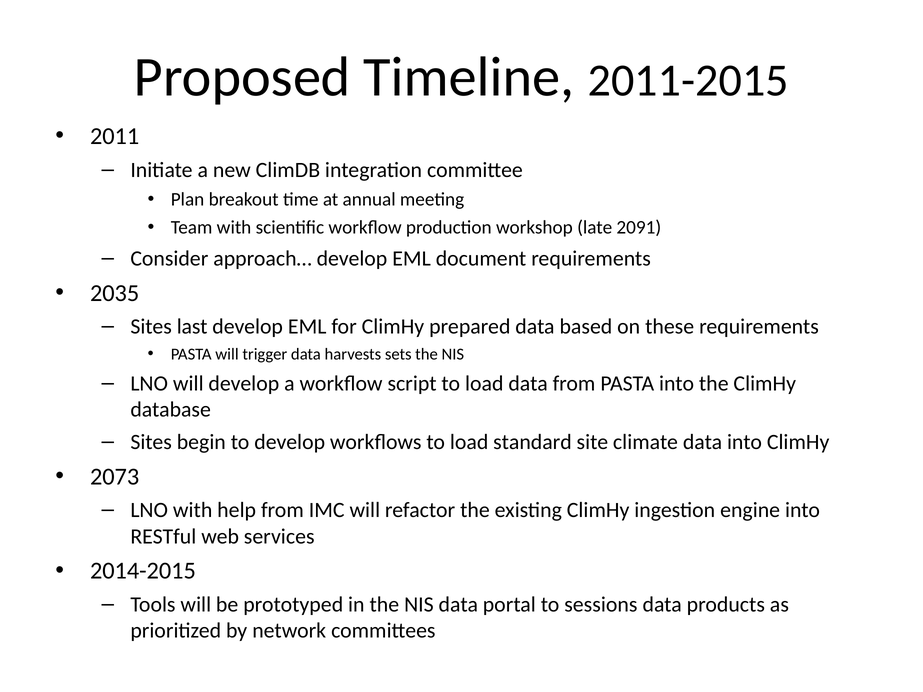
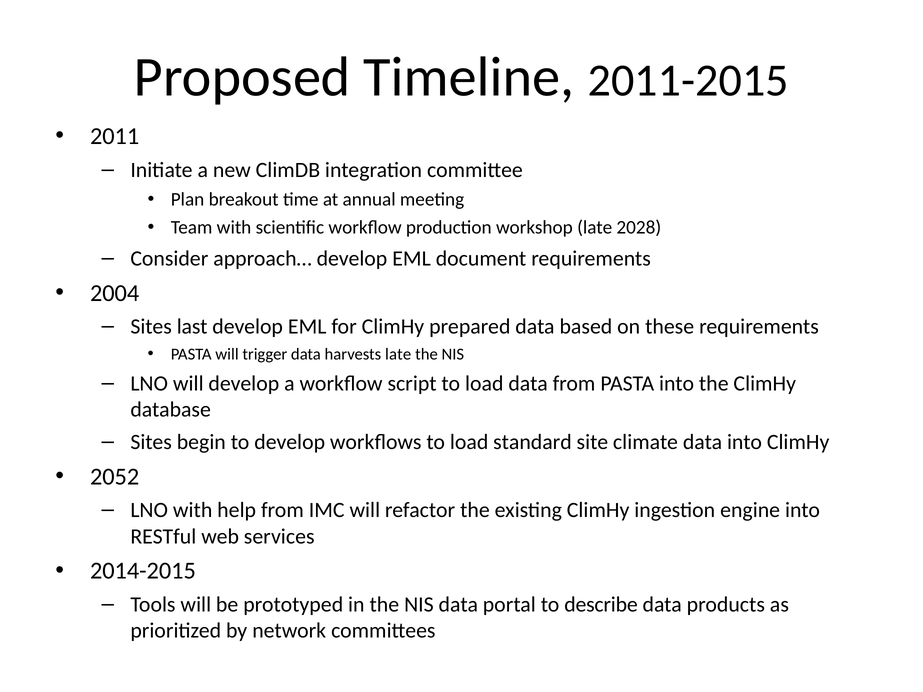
2091: 2091 -> 2028 (639, 228)
2035: 2035 -> 2004 (115, 293)
harvests sets: sets -> late (398, 354)
2073: 2073 -> 2052 (115, 477)
sessions: sessions -> describe (601, 605)
